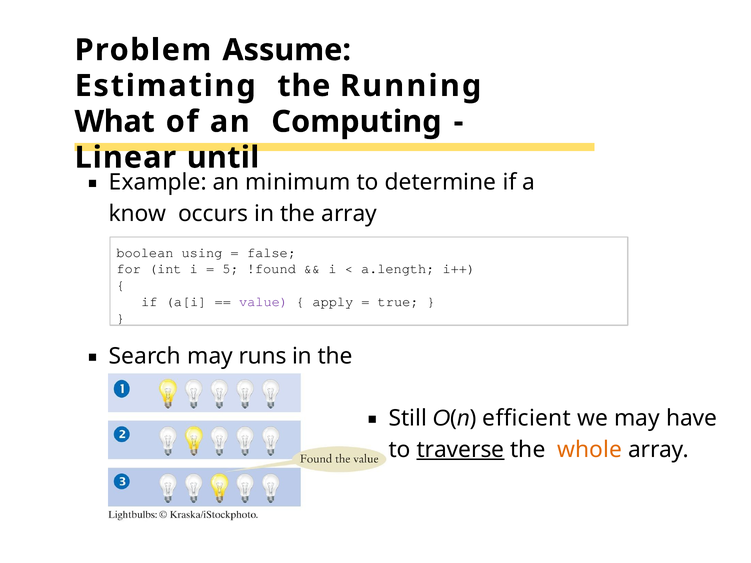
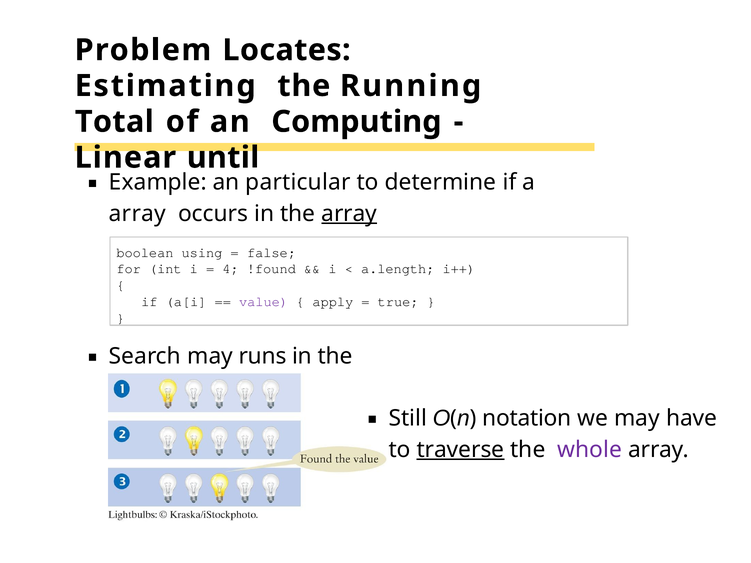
Assume: Assume -> Locates (287, 50)
What: What -> Total (114, 122)
minimum: minimum -> particular (298, 182)
know: know -> array (137, 214)
array underline: none -> present (349, 214)
5: 5 -> 4 (231, 269)
efficient: efficient -> notation (527, 418)
whole colour: orange -> purple (590, 450)
